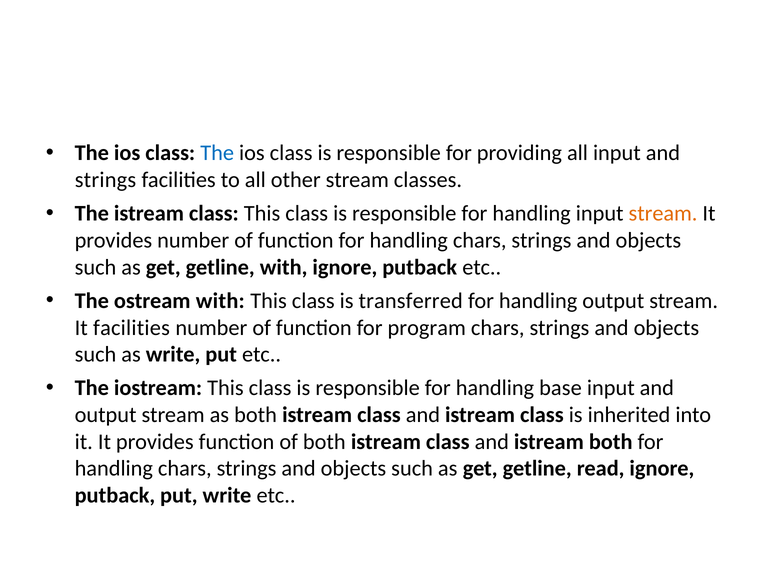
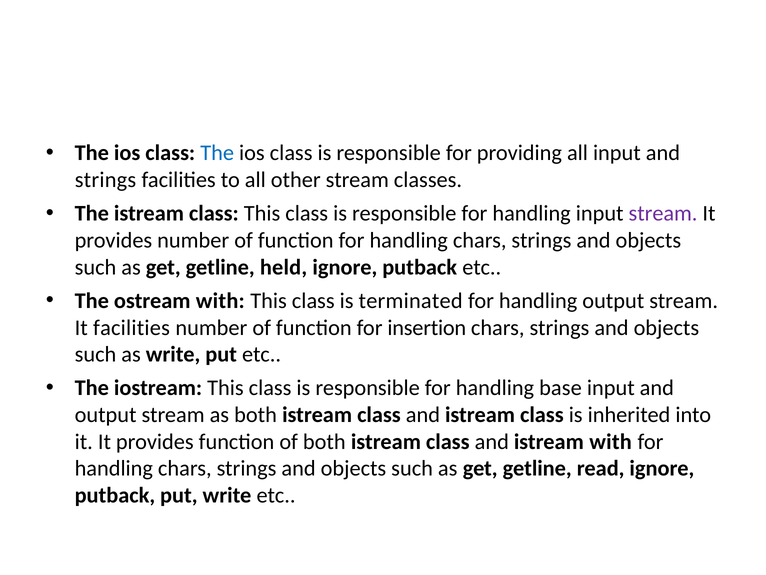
stream colour: orange -> purple (663, 213)
getline with: with -> held (284, 267)
transferred: transferred -> terminated (411, 301)
program: program -> insertion (427, 327)
istream both: both -> with (611, 441)
